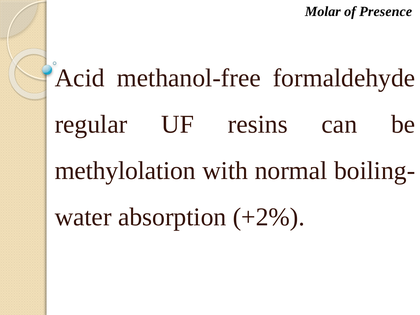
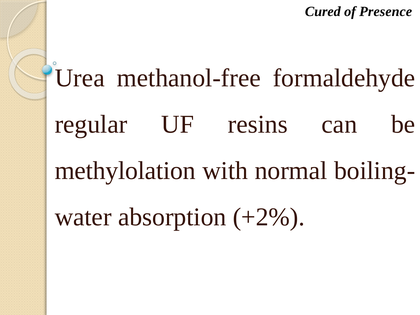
Molar: Molar -> Cured (323, 11)
Acid: Acid -> Urea (80, 78)
